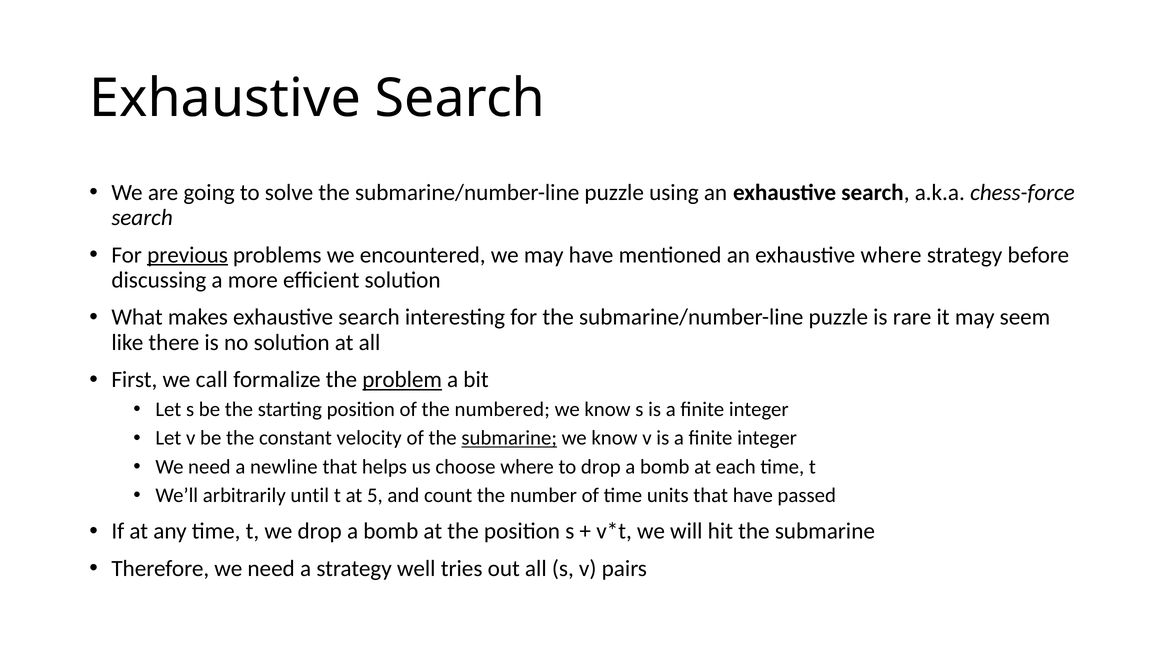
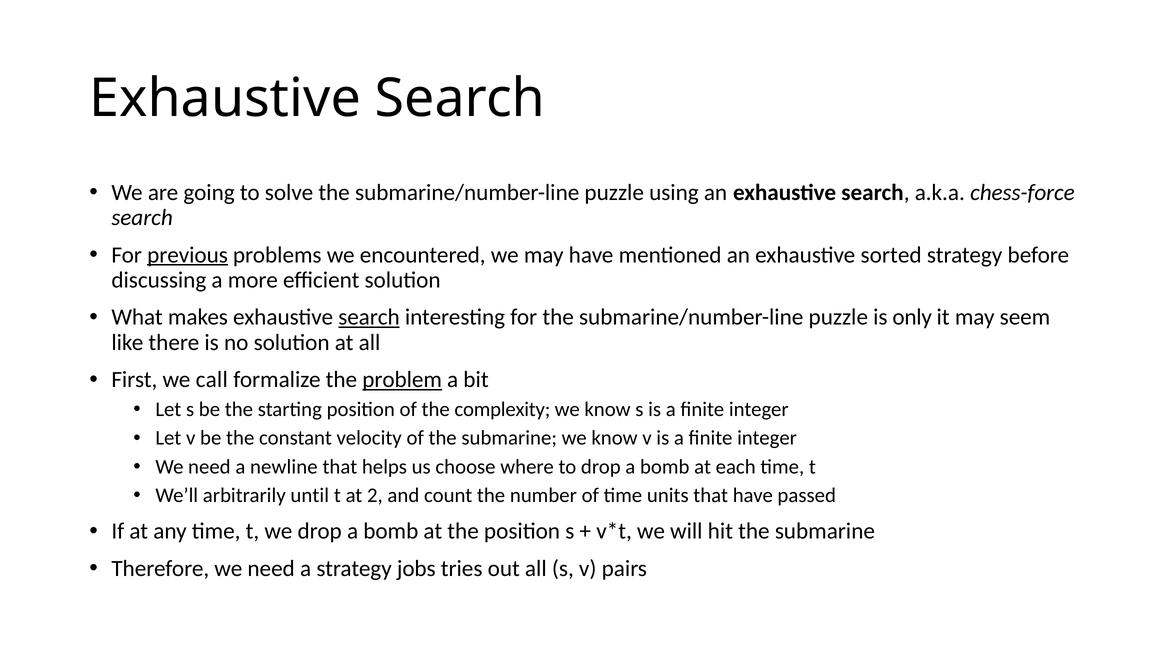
exhaustive where: where -> sorted (891, 255)
search underline: none -> present (369, 317)
rare: rare -> only (912, 317)
numbered: numbered -> complexity (502, 409)
submarine underline: present -> none (509, 438)
5: 5 -> 2 (375, 495)
well: well -> jobs (416, 568)
